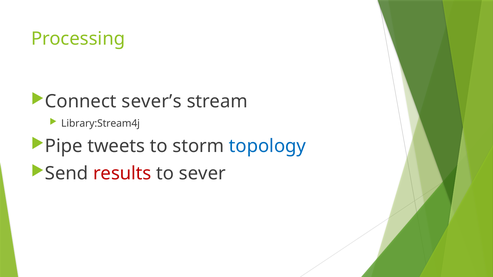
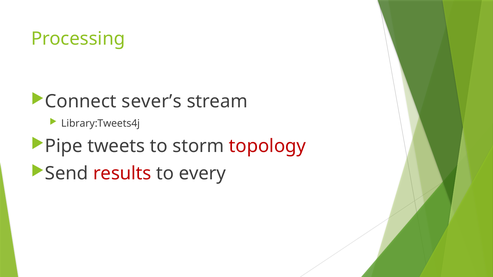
Library:Stream4j: Library:Stream4j -> Library:Tweets4j (100, 123)
topology colour: blue -> red (267, 146)
sever: sever -> every (202, 174)
